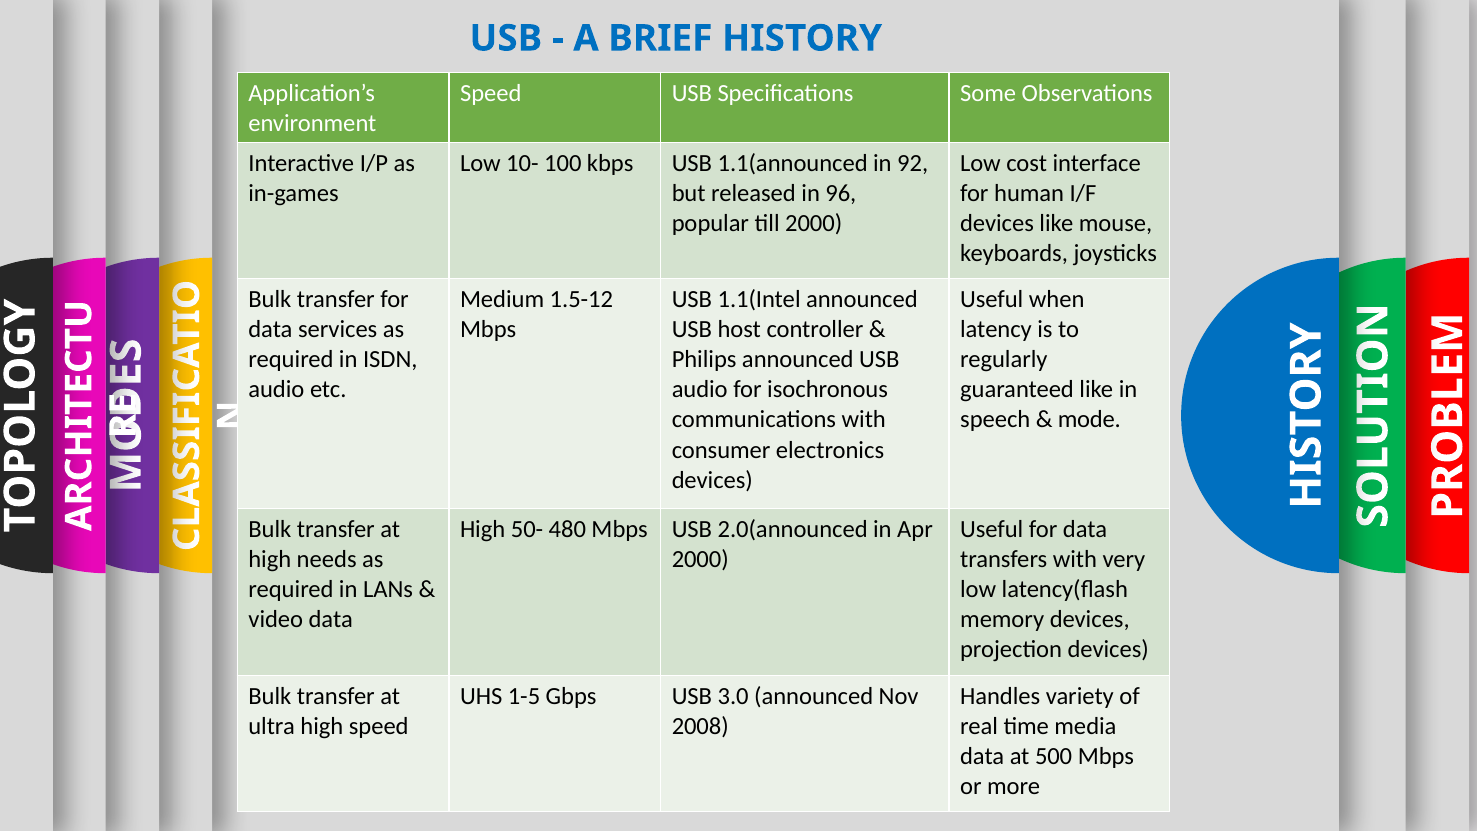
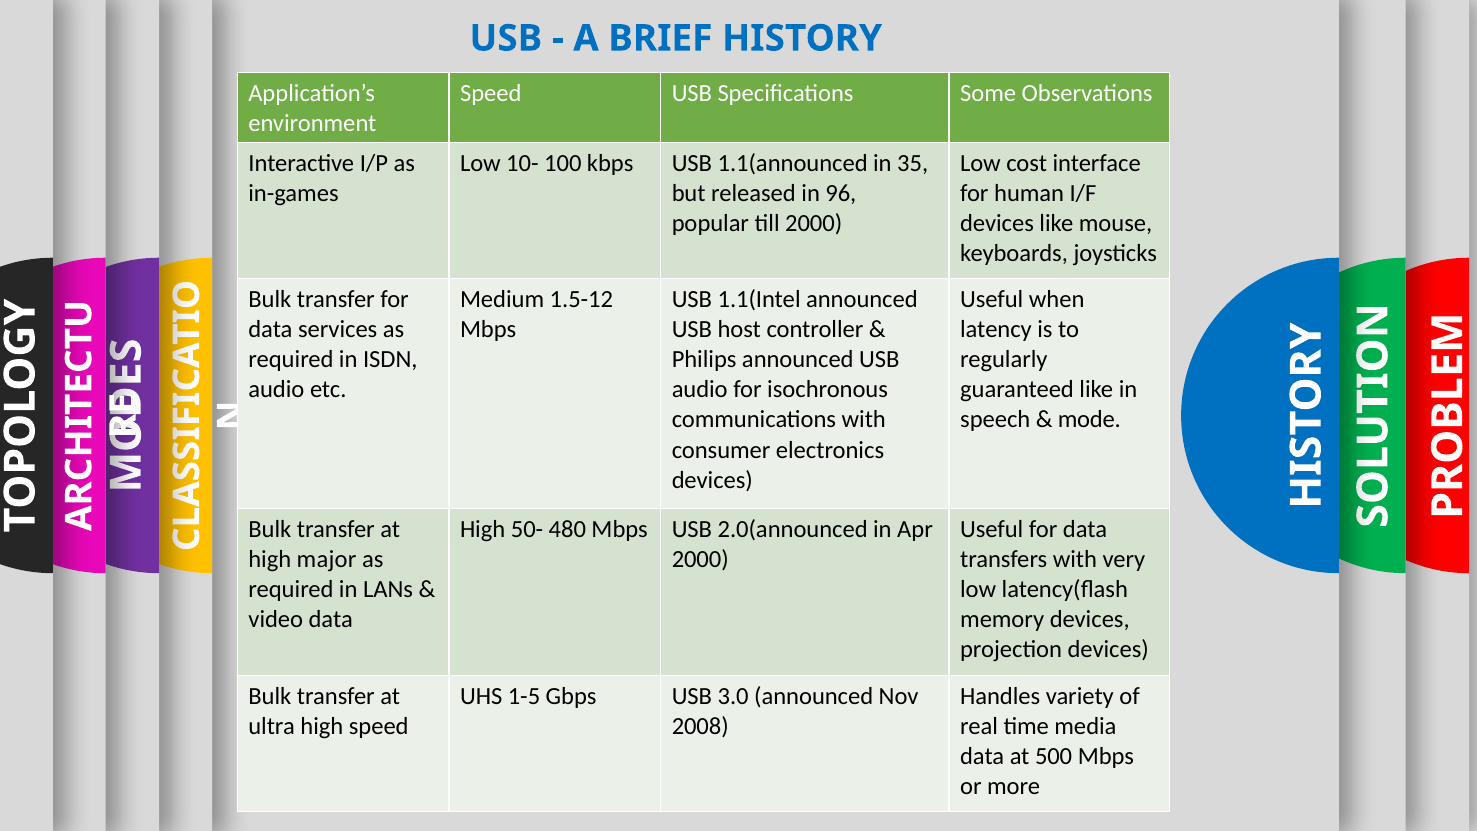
92: 92 -> 35 (913, 163)
needs: needs -> major (327, 559)
